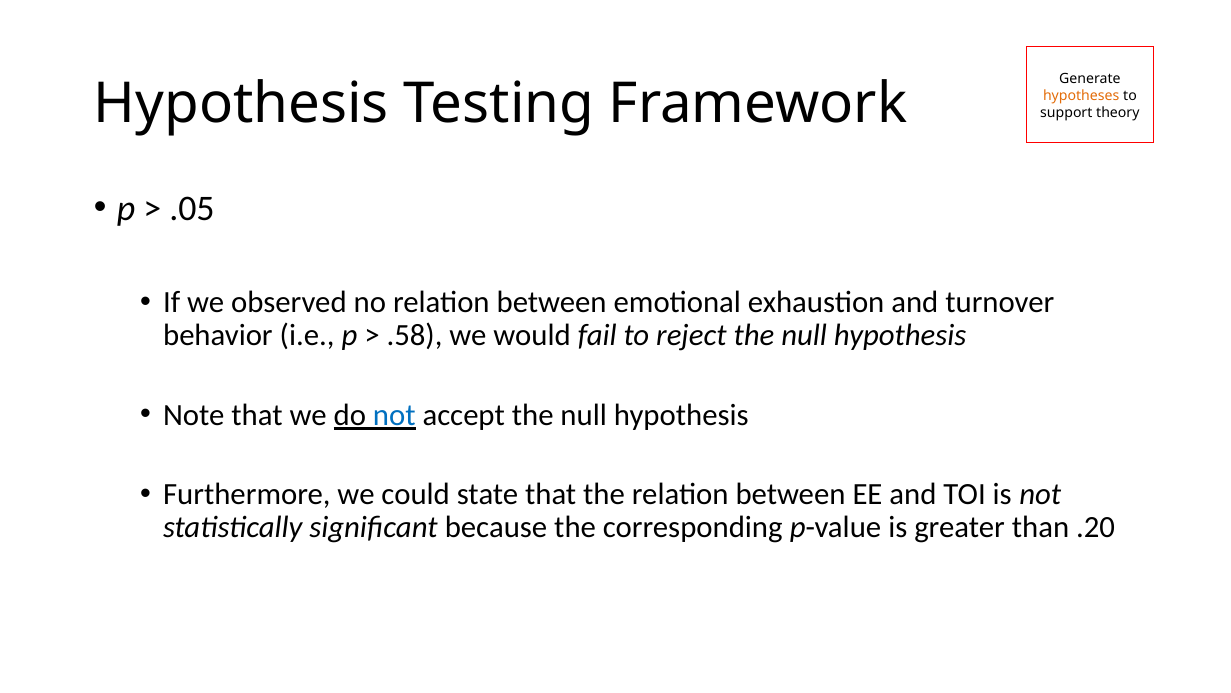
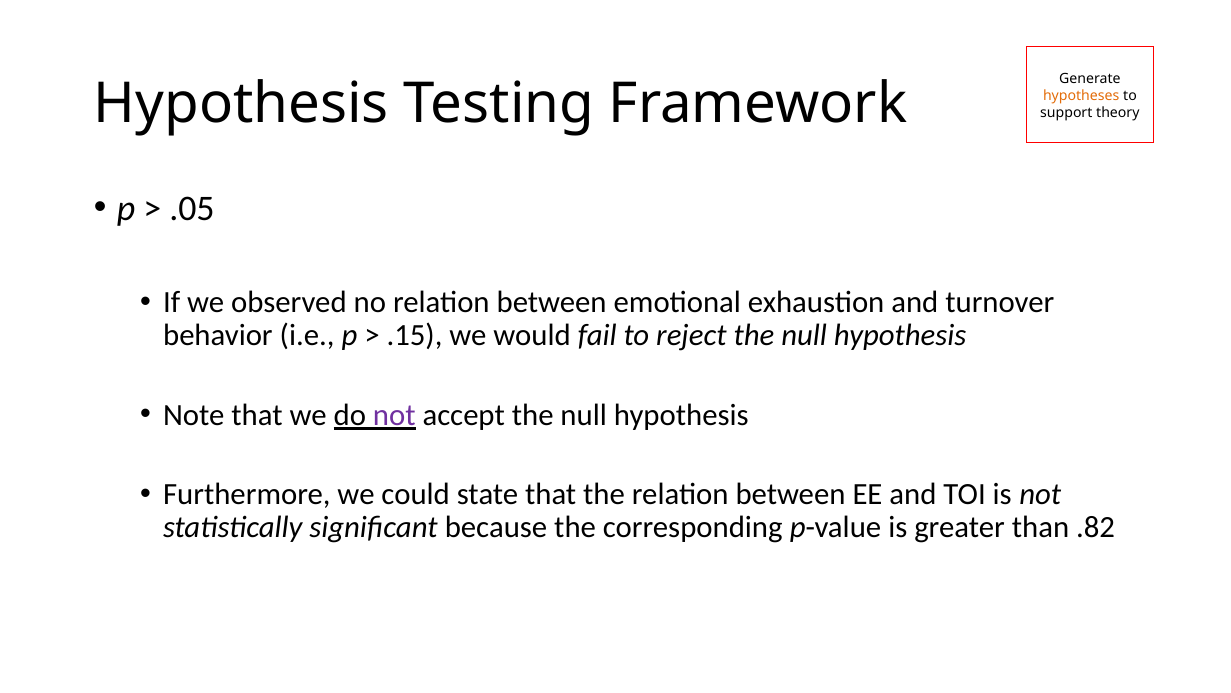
.58: .58 -> .15 (415, 335)
not colour: blue -> purple (394, 415)
.20: .20 -> .82 (1096, 527)
